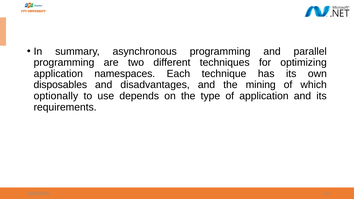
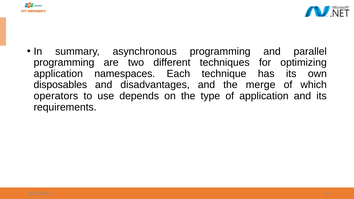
mining: mining -> merge (261, 85)
optionally: optionally -> operators (56, 96)
